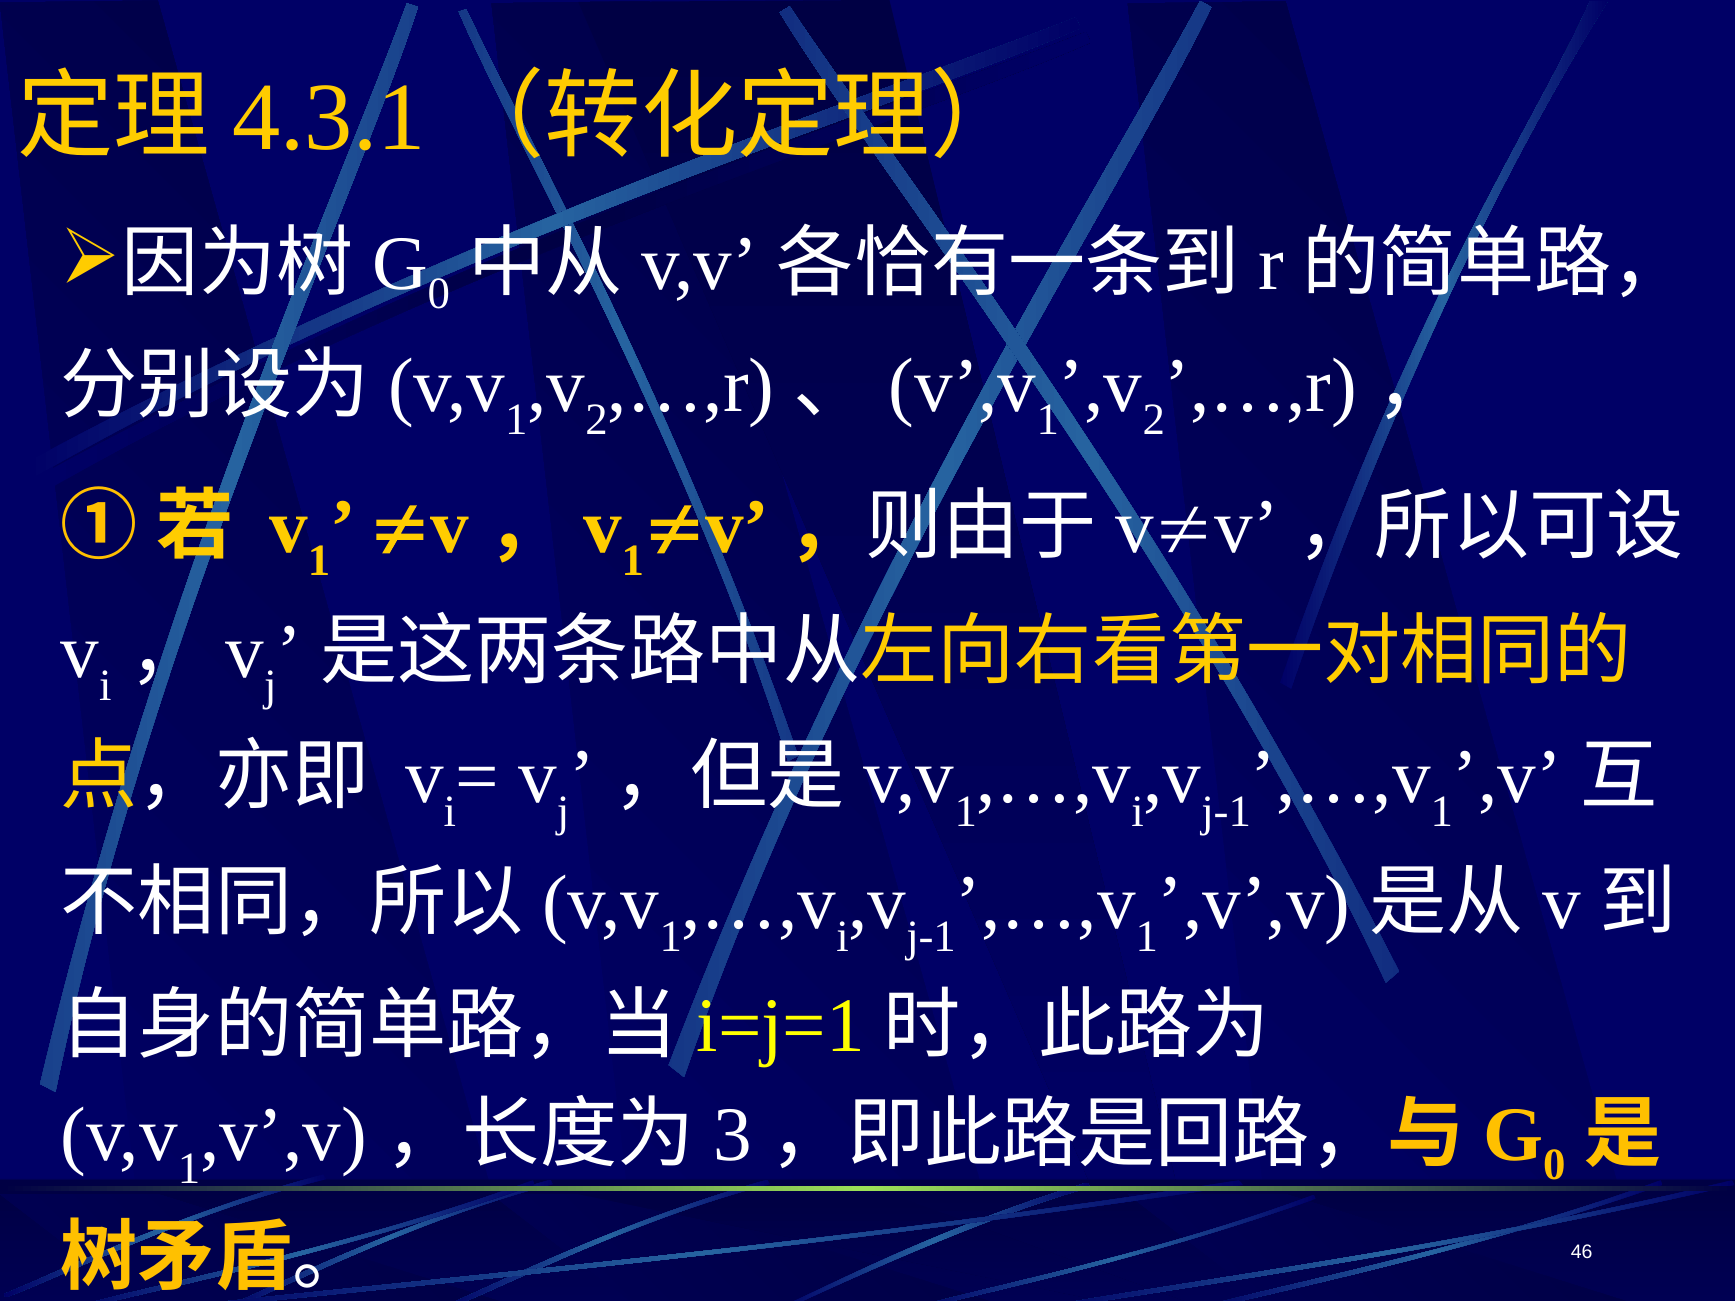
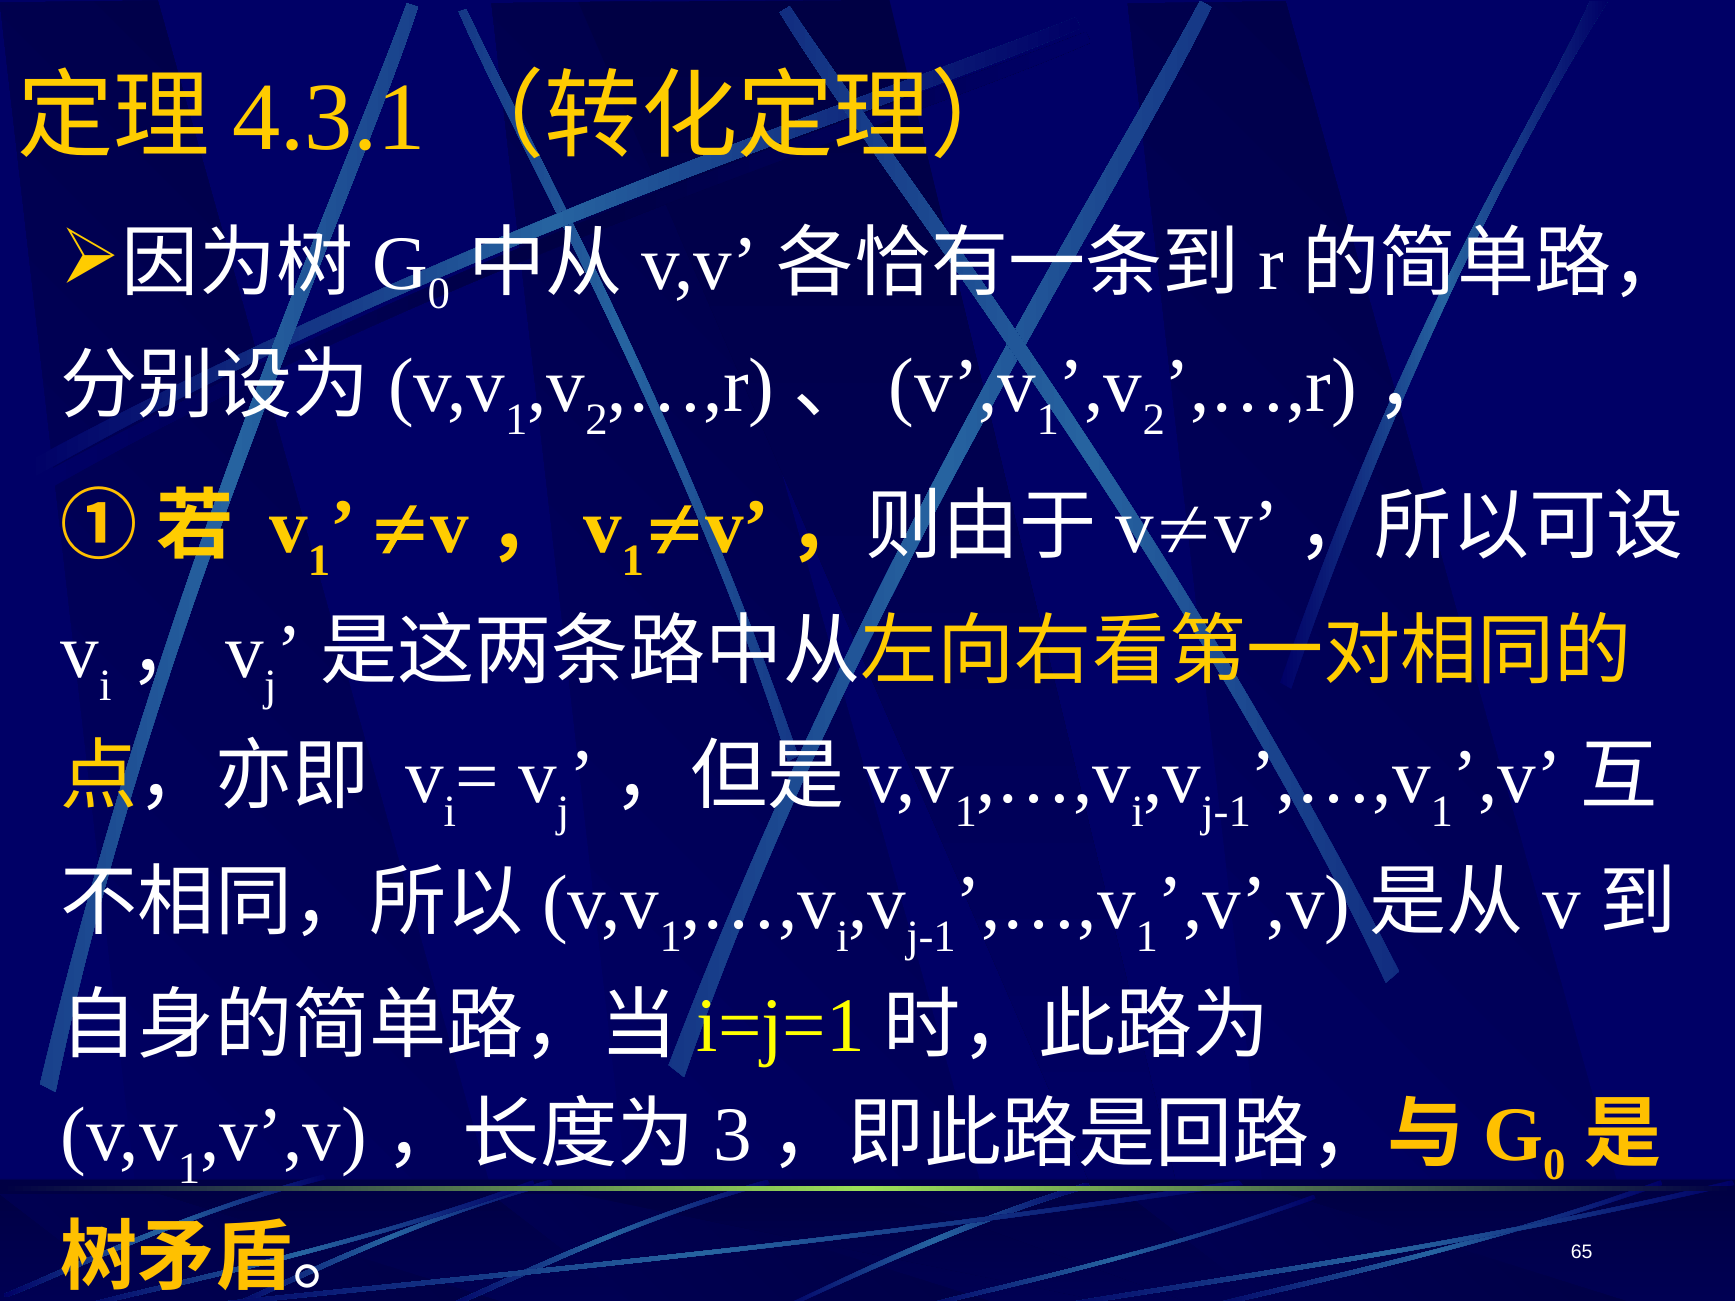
46: 46 -> 65 (1582, 1253)
